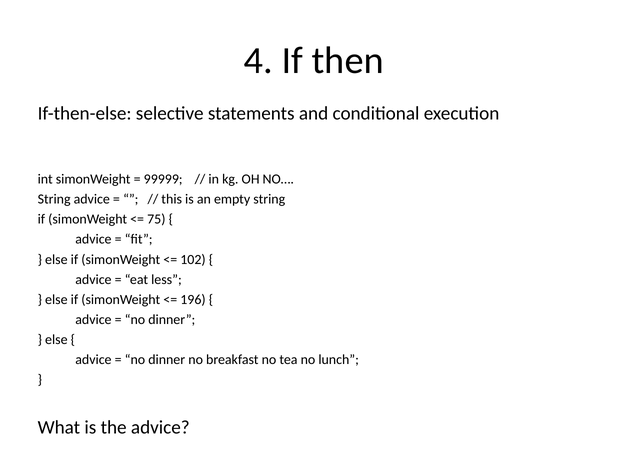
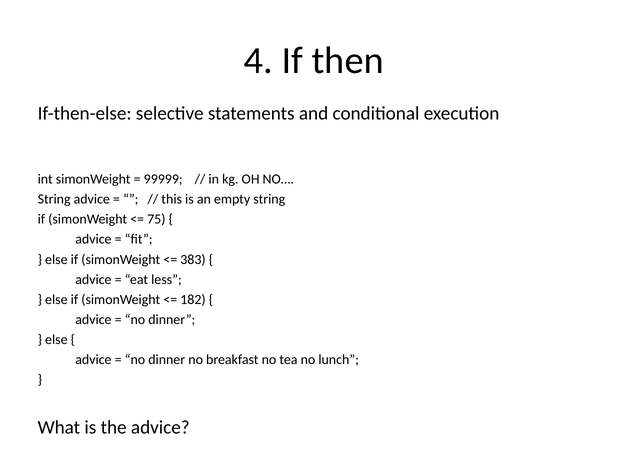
102: 102 -> 383 (193, 259)
196: 196 -> 182 (193, 300)
